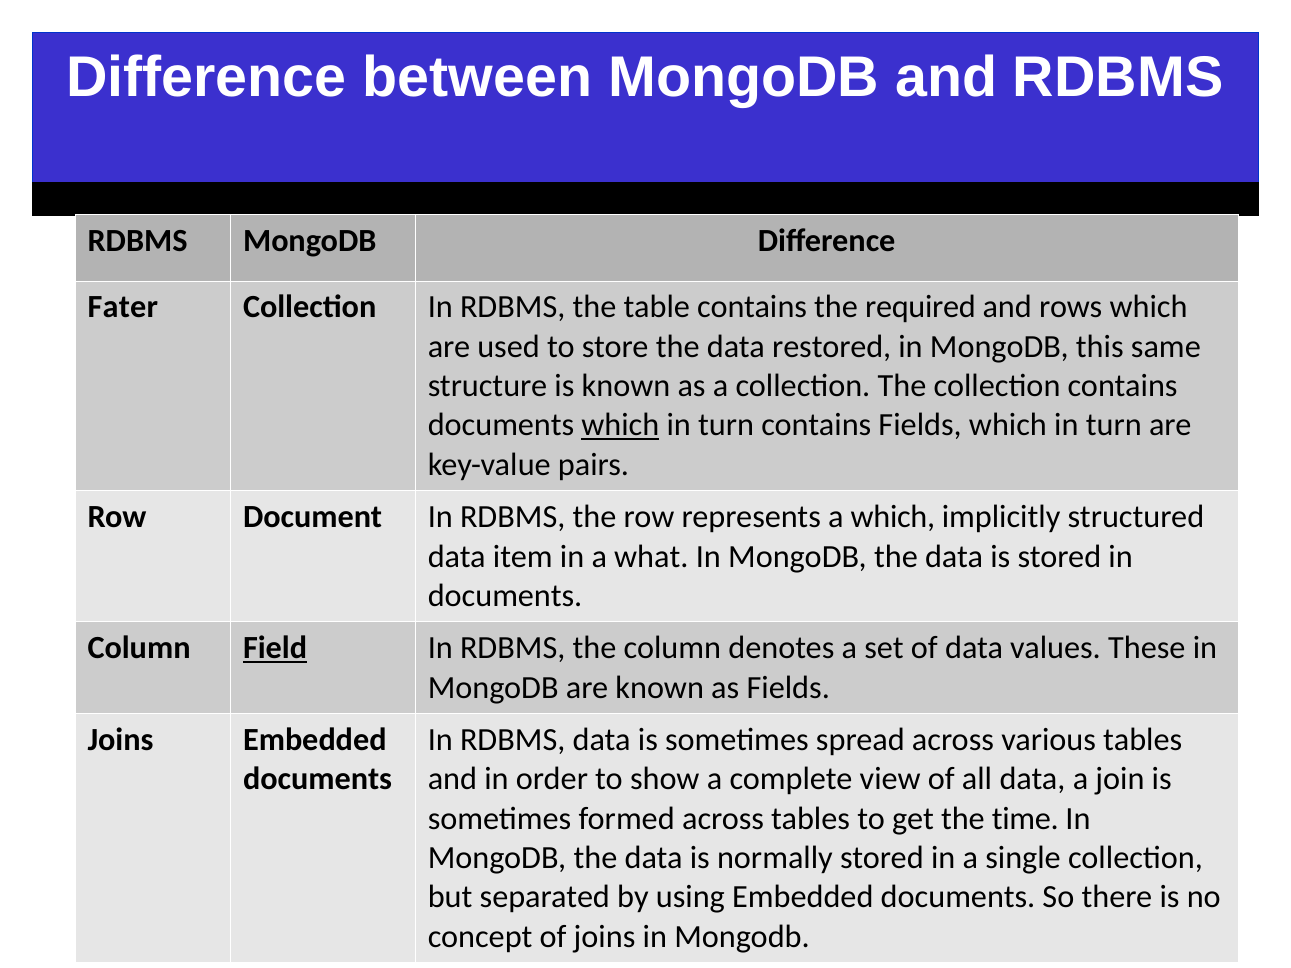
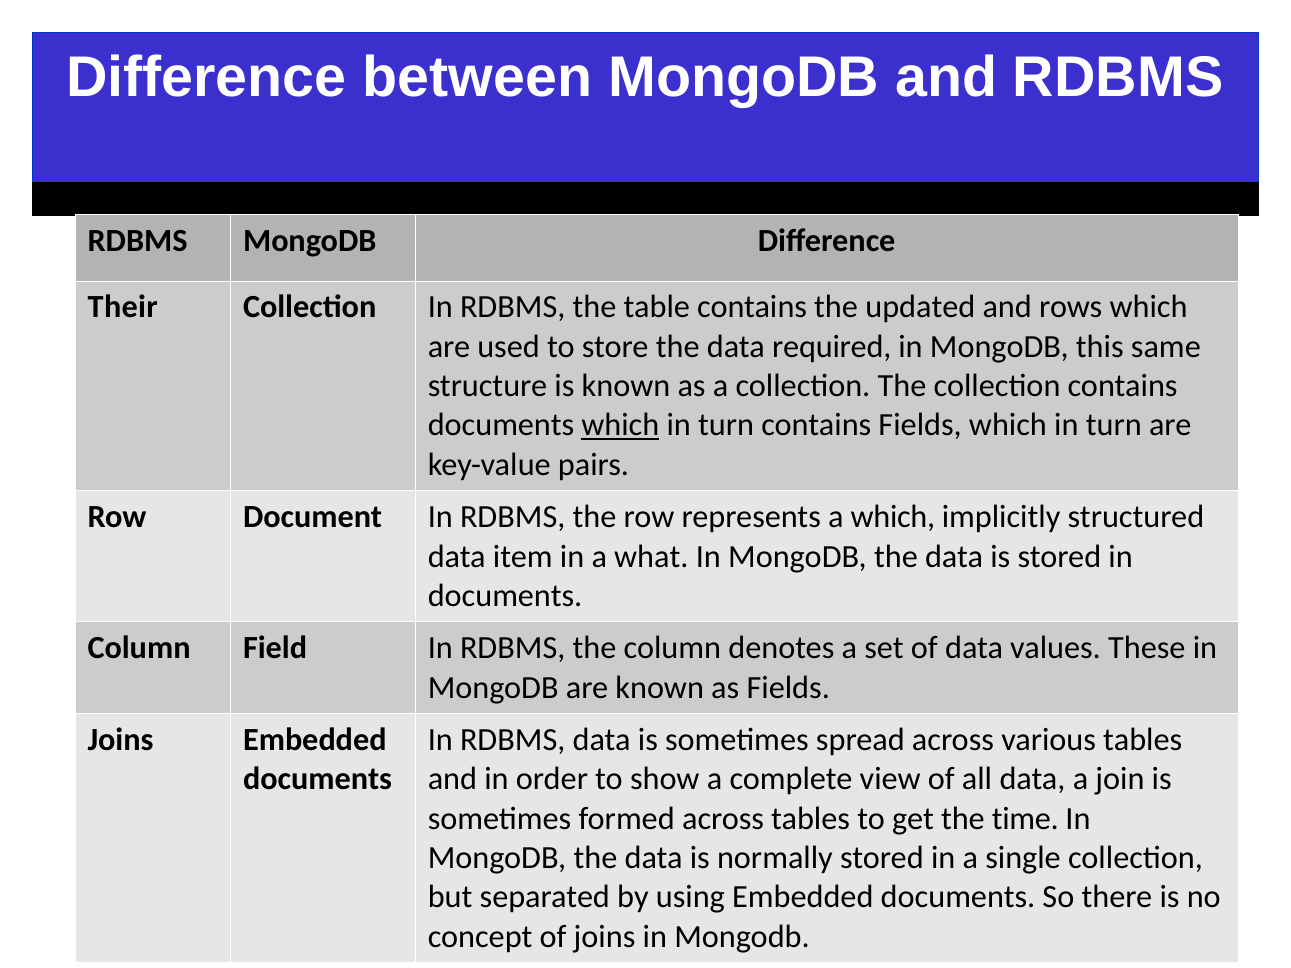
Fater: Fater -> Their (123, 307)
required: required -> updated (920, 307)
restored: restored -> required (832, 347)
Field underline: present -> none (275, 648)
